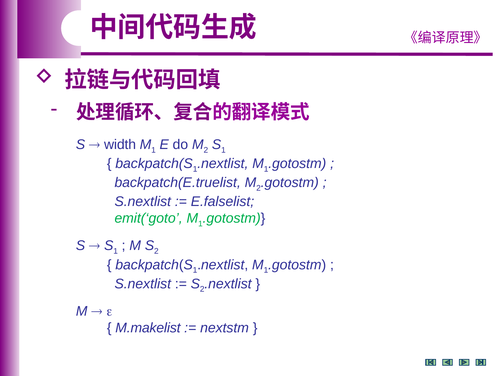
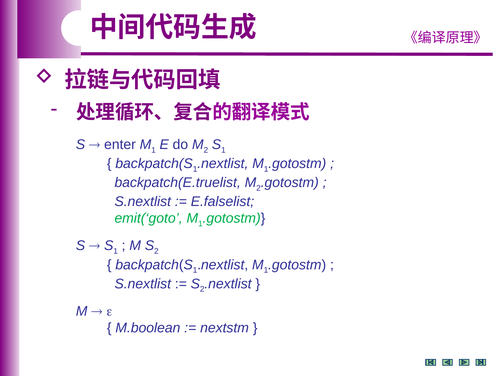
width: width -> enter (120, 145)
M.makelist: M.makelist -> M.boolean (148, 328)
